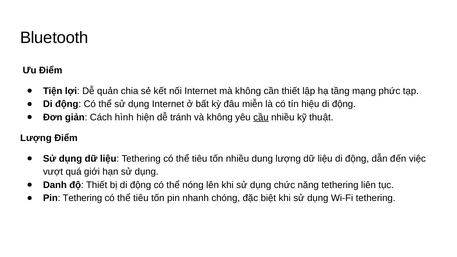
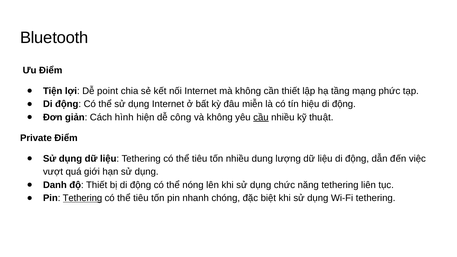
quản: quản -> point (108, 91)
tránh: tránh -> công (181, 117)
Lượng: Lượng -> Private (36, 138)
Tethering underline: none -> present (82, 198)
